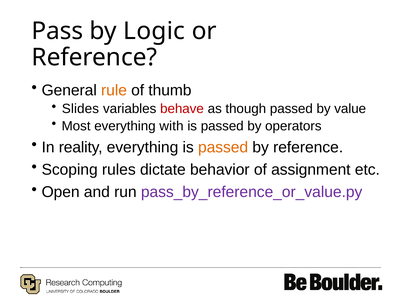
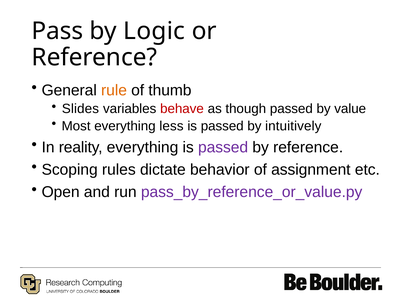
with: with -> less (171, 126)
operators: operators -> intuitively (293, 126)
passed colour: orange -> purple (223, 147)
